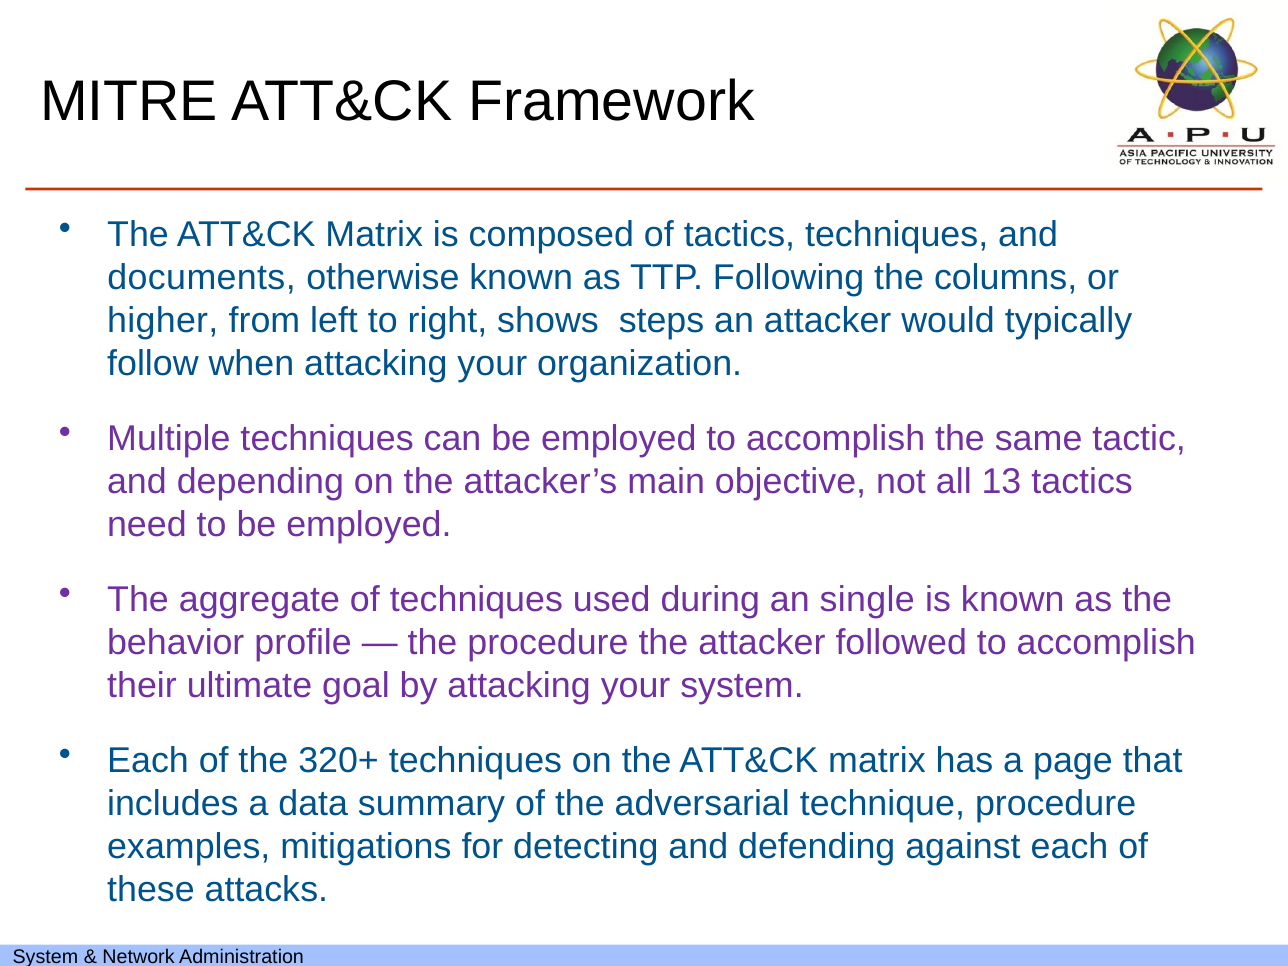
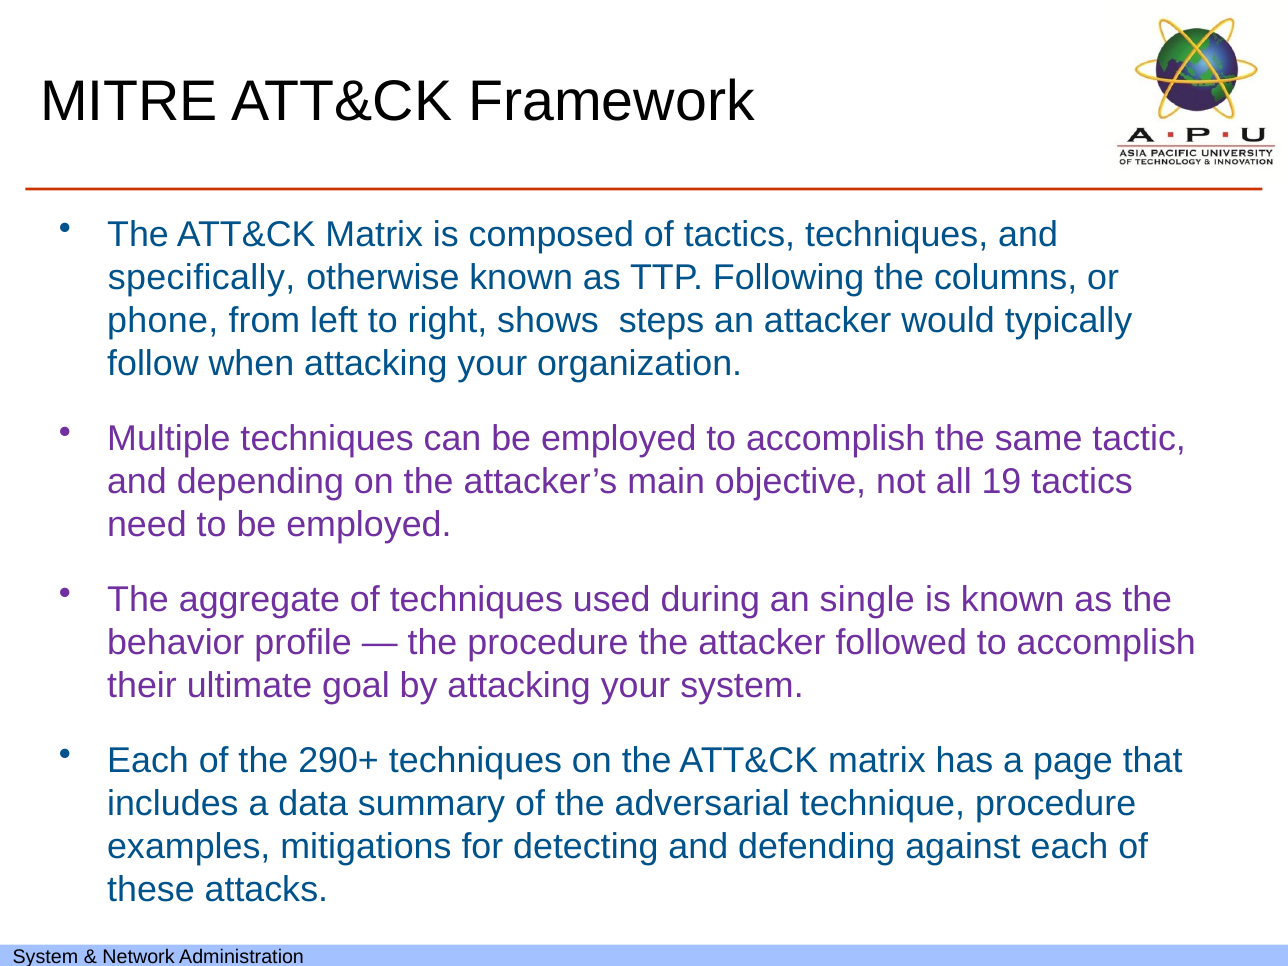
documents: documents -> specifically (202, 277)
higher: higher -> phone (163, 320)
13: 13 -> 19 (1001, 481)
320+: 320+ -> 290+ (339, 760)
